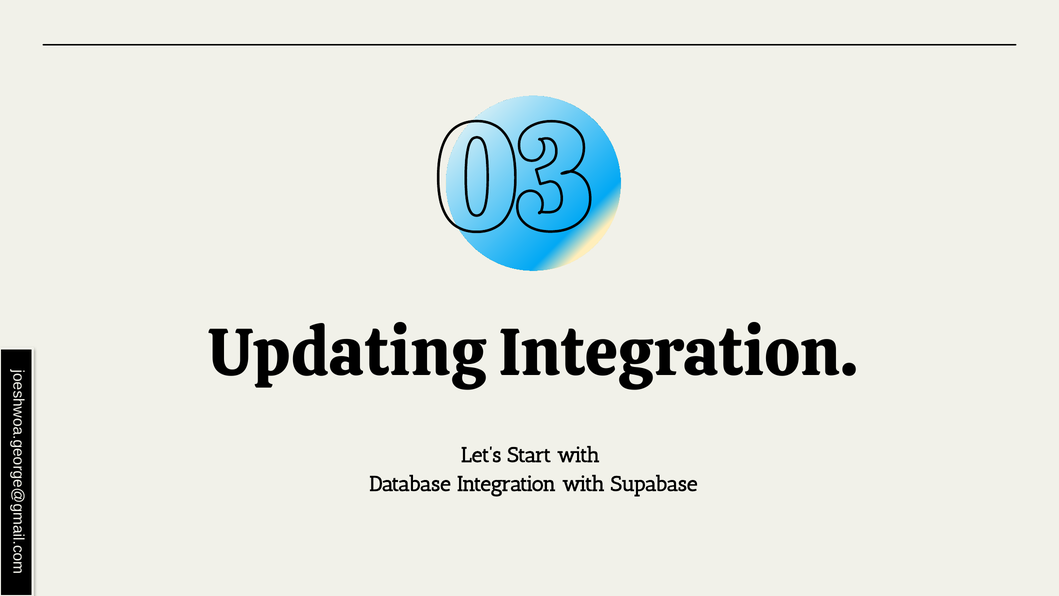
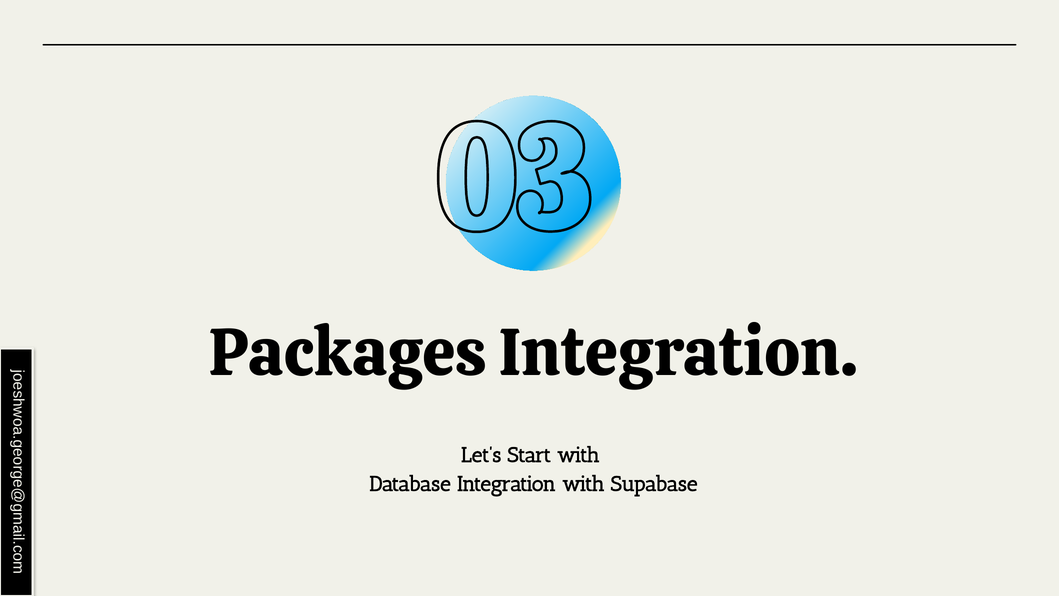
Updating: Updating -> Packages (348, 353)
